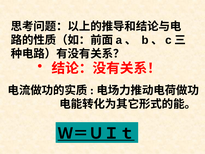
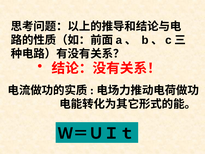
Ｗ＝ＵＩｔ underline: present -> none (96, 133)
